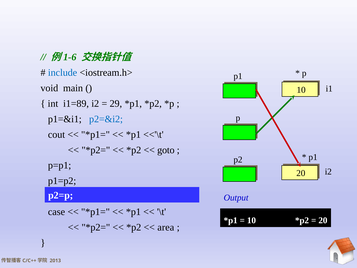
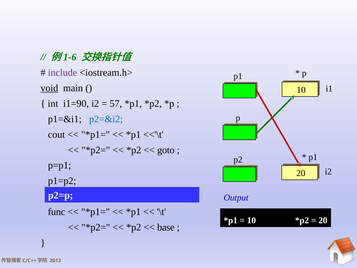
include colour: blue -> purple (63, 72)
void underline: none -> present (49, 88)
i1=89: i1=89 -> i1=90 (76, 103)
29: 29 -> 57 (116, 103)
case: case -> func (57, 212)
area: area -> base (166, 227)
